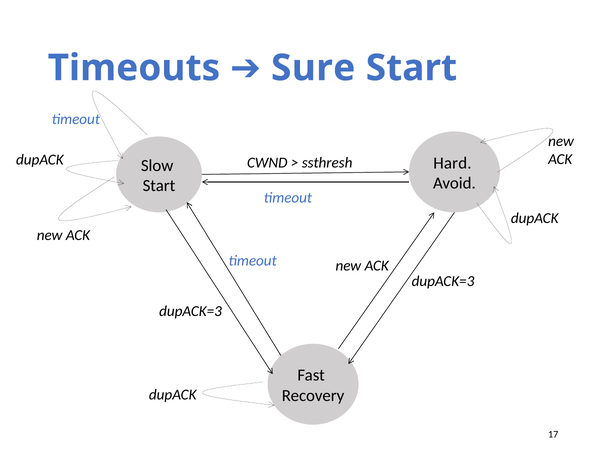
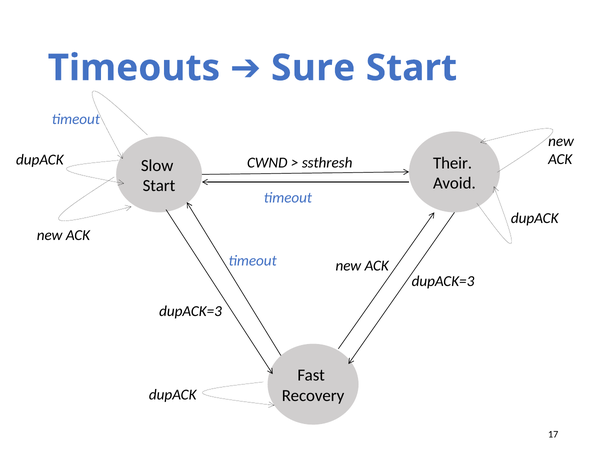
Hard: Hard -> Their (453, 163)
